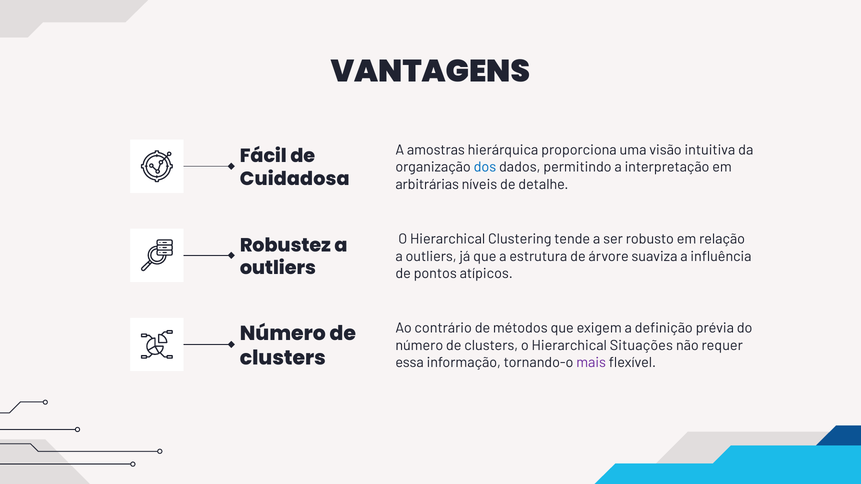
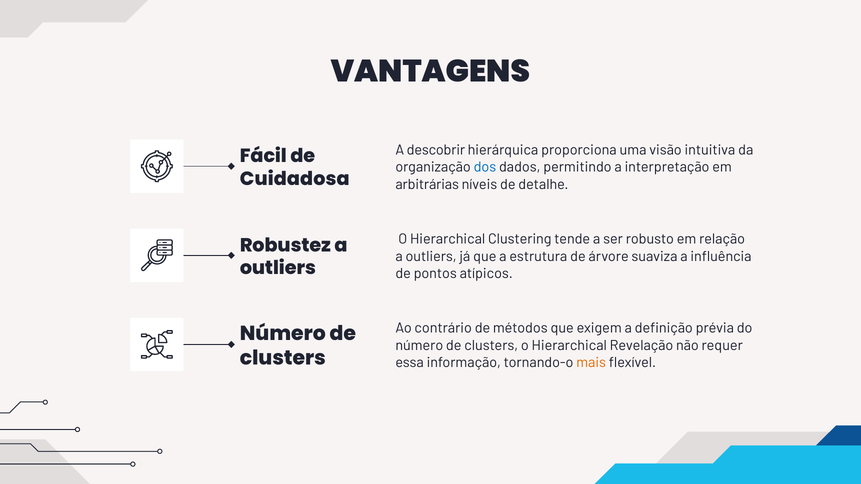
amostras: amostras -> descobrir (436, 150)
Situações: Situações -> Revelação (641, 346)
mais colour: purple -> orange (591, 363)
